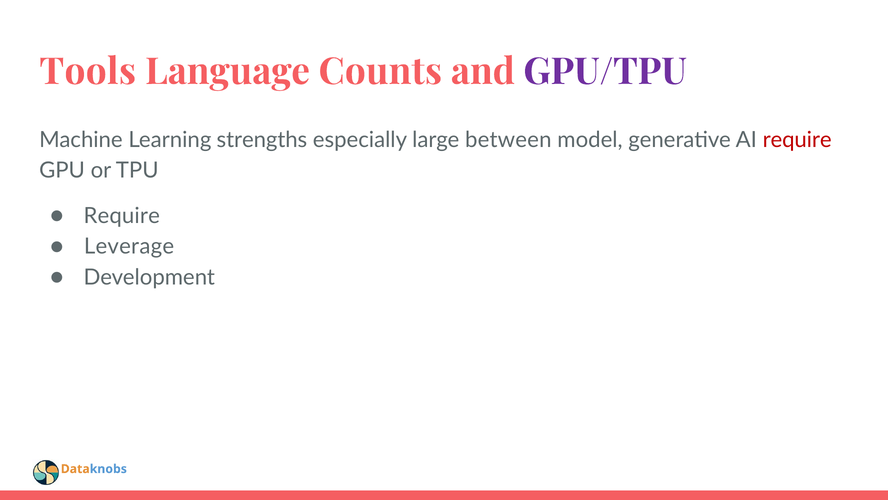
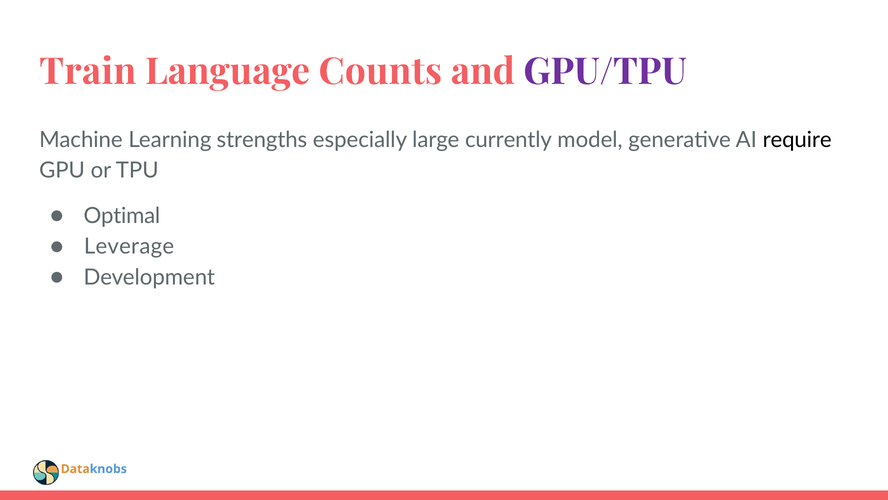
Tools: Tools -> Train (88, 72)
between: between -> currently (508, 140)
require colour: red -> black (797, 140)
Require: Require -> Optimal (122, 216)
